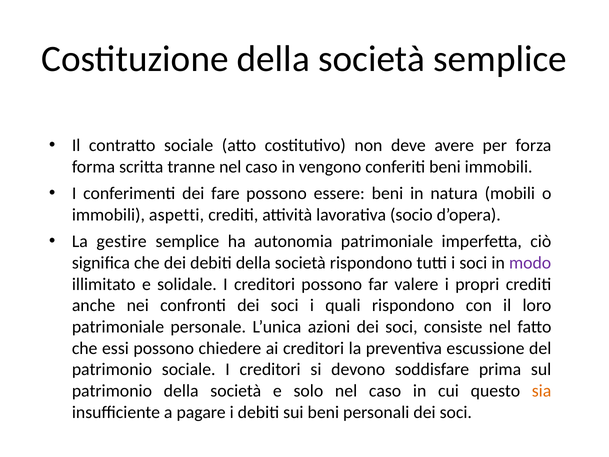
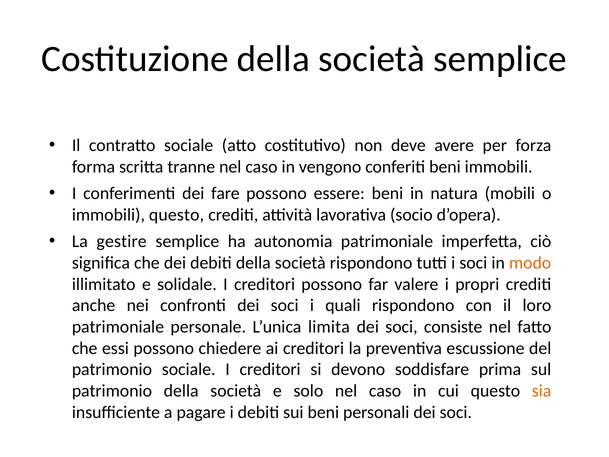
immobili aspetti: aspetti -> questo (177, 215)
modo colour: purple -> orange (530, 263)
azioni: azioni -> limita (329, 327)
